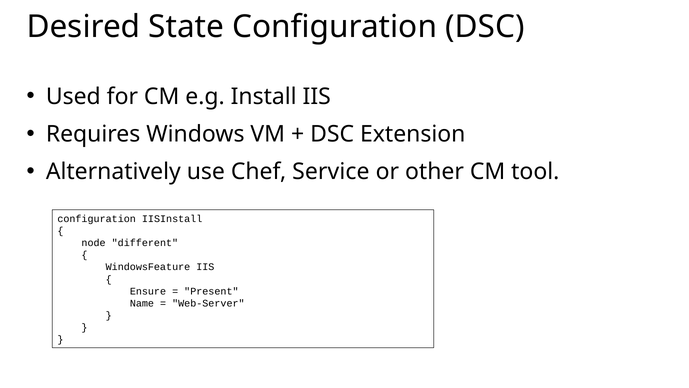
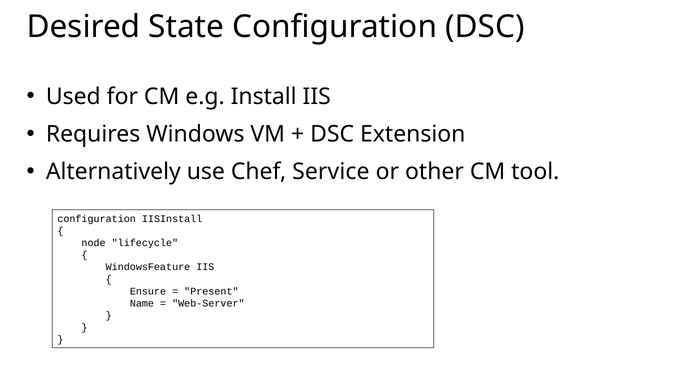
different: different -> lifecycle (145, 243)
